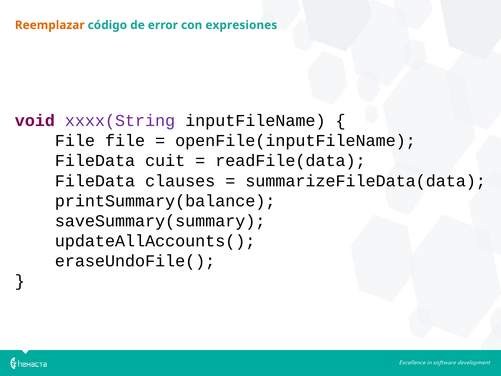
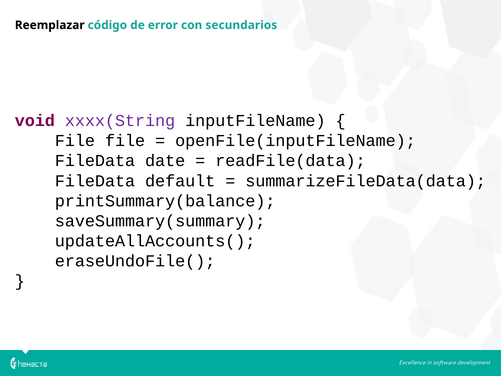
Reemplazar colour: orange -> black (50, 25)
expresiones: expresiones -> secundarios (241, 25)
cuit: cuit -> date (165, 161)
clauses: clauses -> default (180, 181)
